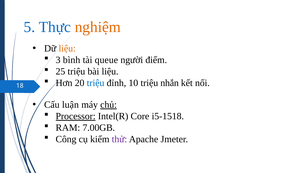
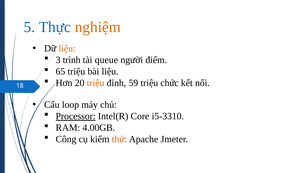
bình: bình -> trình (72, 60)
25: 25 -> 65 (60, 71)
triệu colour: blue -> orange (96, 83)
10: 10 -> 59 (133, 83)
nhắn: nhắn -> chức (170, 83)
luận: luận -> loop (70, 105)
chủ underline: present -> none (109, 105)
i5-1518: i5-1518 -> i5-3310 (168, 116)
7.00GB: 7.00GB -> 4.00GB (99, 128)
thử colour: purple -> orange (119, 139)
